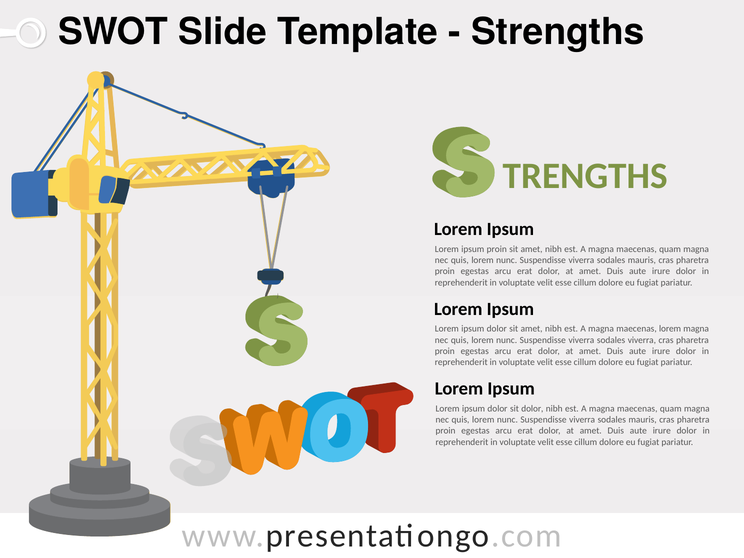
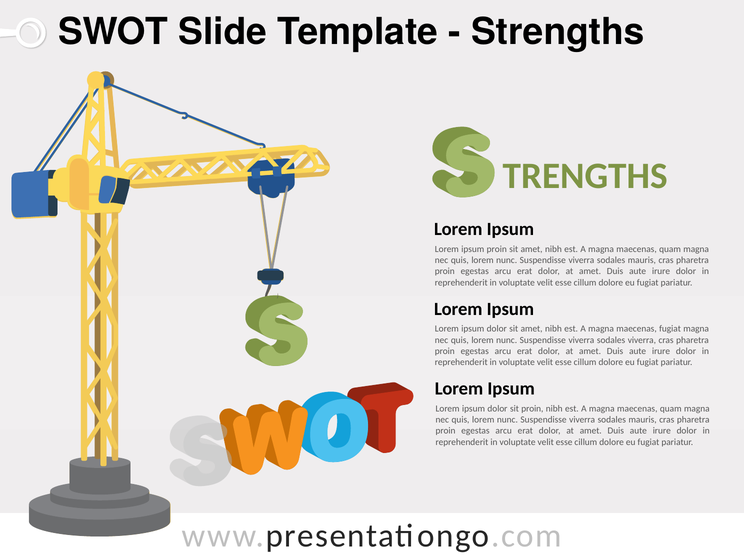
maecenas lorem: lorem -> fugiat (670, 329)
sit dolor: dolor -> proin (532, 408)
